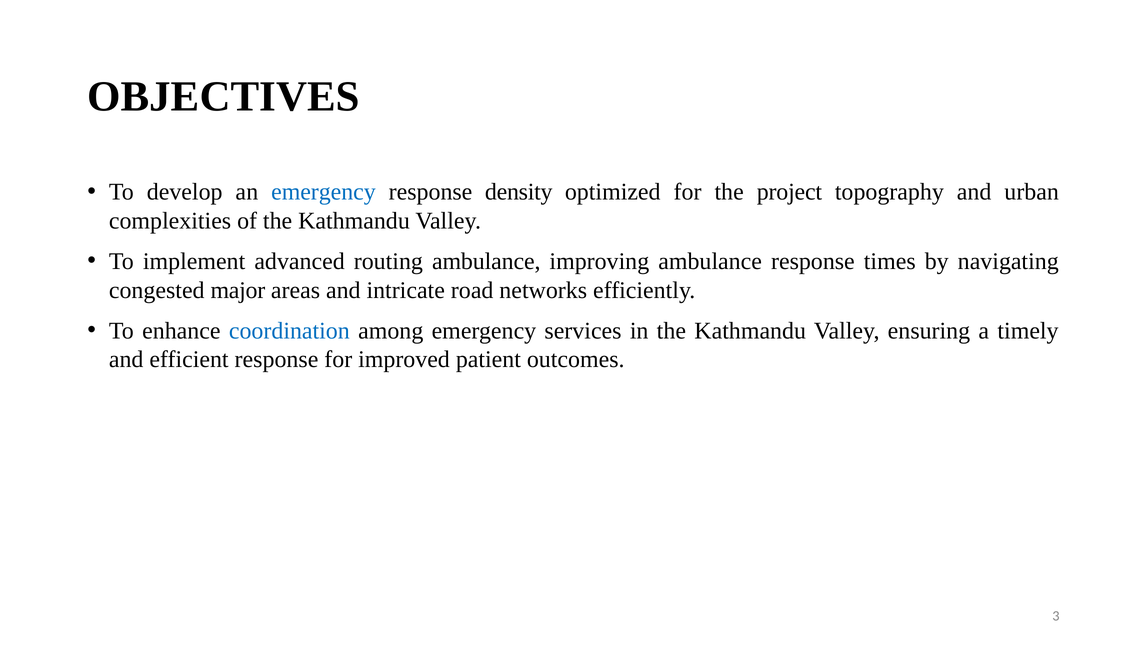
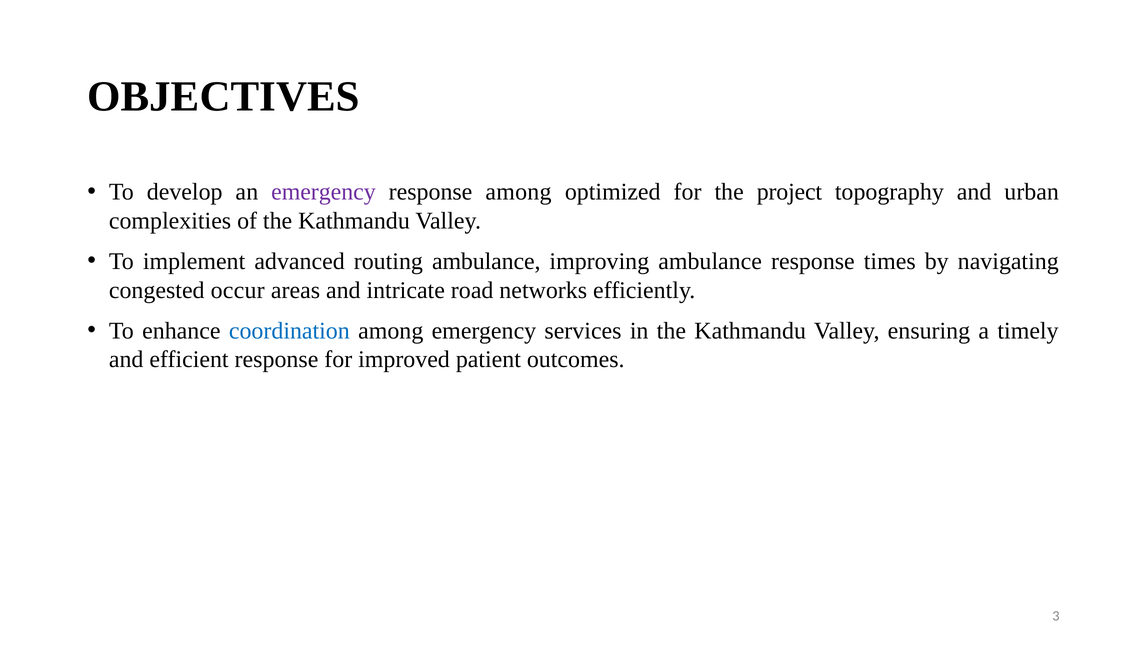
emergency colour: blue -> purple (323, 192)
response density: density -> among (518, 192)
major: major -> occur (238, 290)
